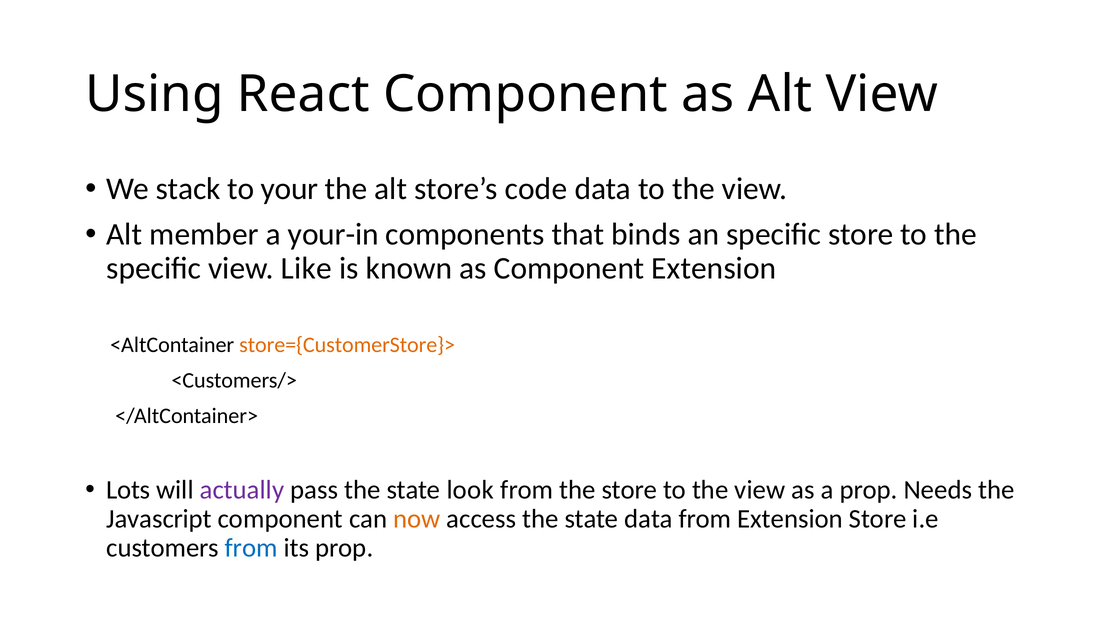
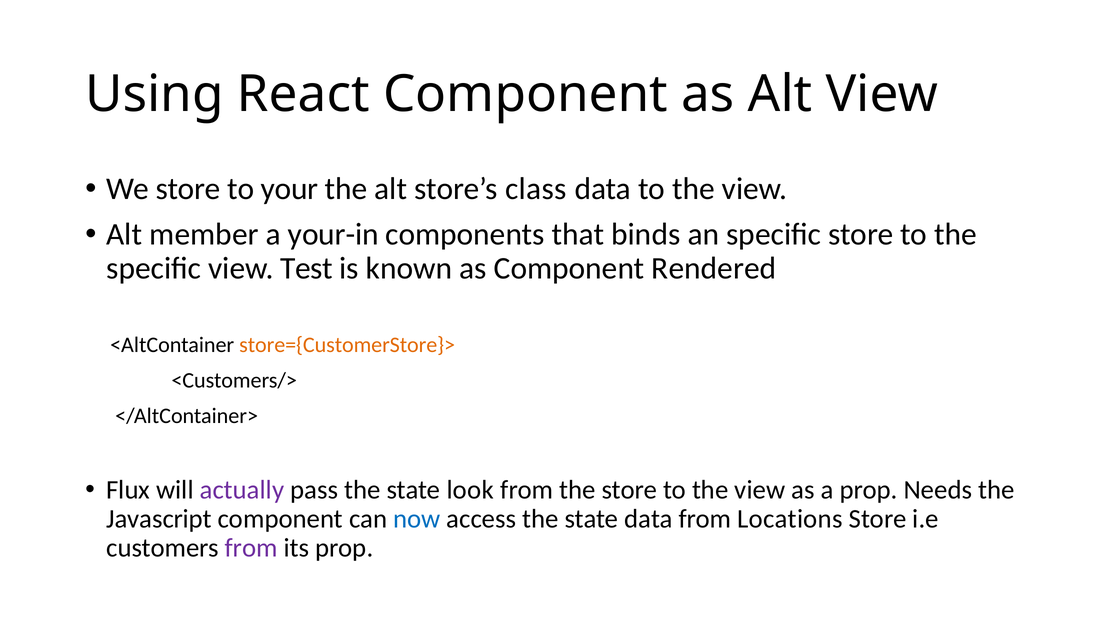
We stack: stack -> store (188, 189)
code: code -> class (536, 189)
Like: Like -> Test (307, 268)
Component Extension: Extension -> Rendered (714, 268)
Lots: Lots -> Flux (128, 489)
now colour: orange -> blue (417, 518)
from Extension: Extension -> Locations (790, 518)
from colour: blue -> purple (251, 547)
